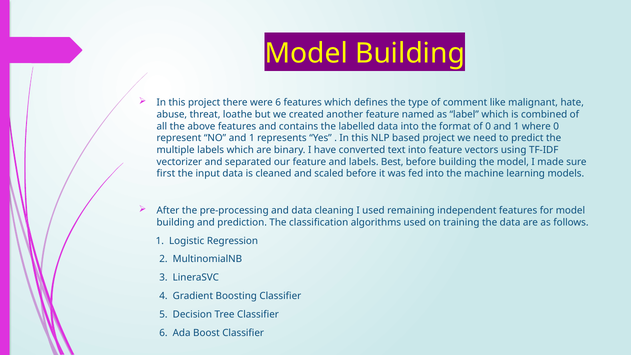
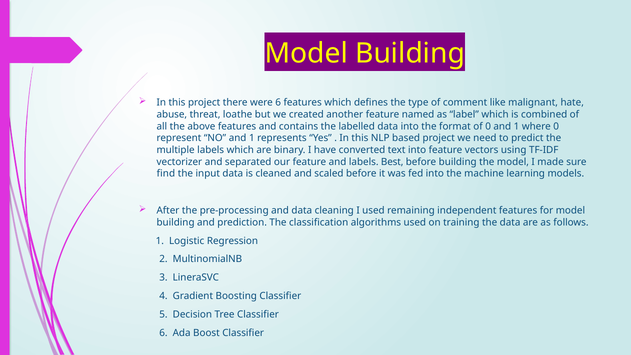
first: first -> find (166, 174)
